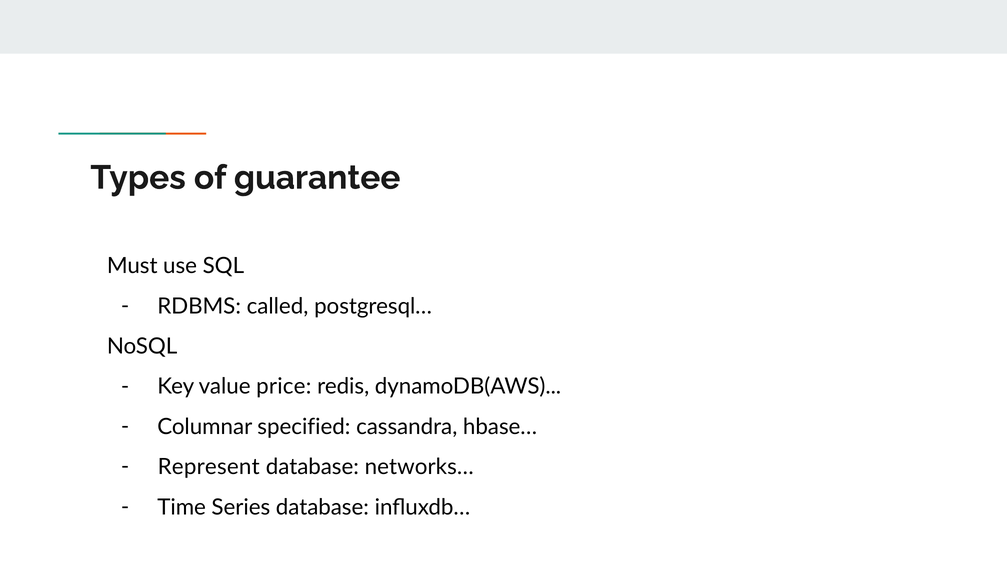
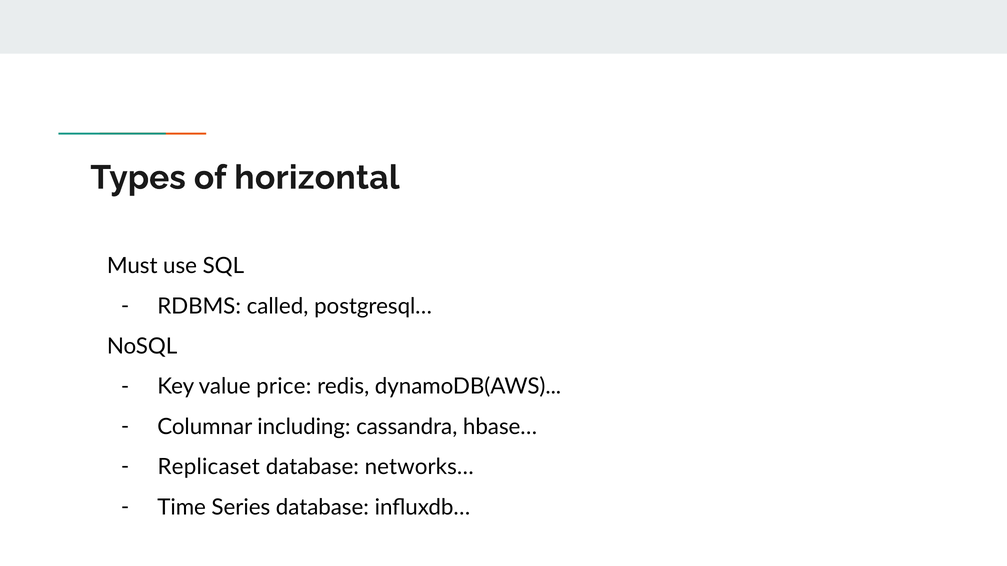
guarantee: guarantee -> horizontal (317, 178)
specified: specified -> including (304, 427)
Represent: Represent -> Replicaset (209, 467)
